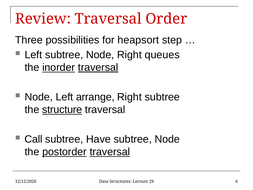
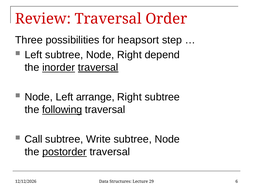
queues: queues -> depend (162, 55)
structure: structure -> following (62, 110)
Have: Have -> Write (98, 139)
traversal underline: present -> none (110, 152)
